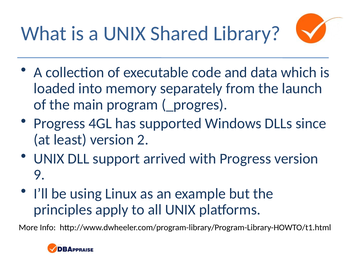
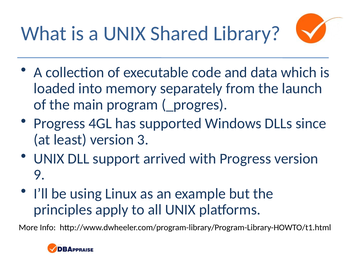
2: 2 -> 3 (143, 139)
